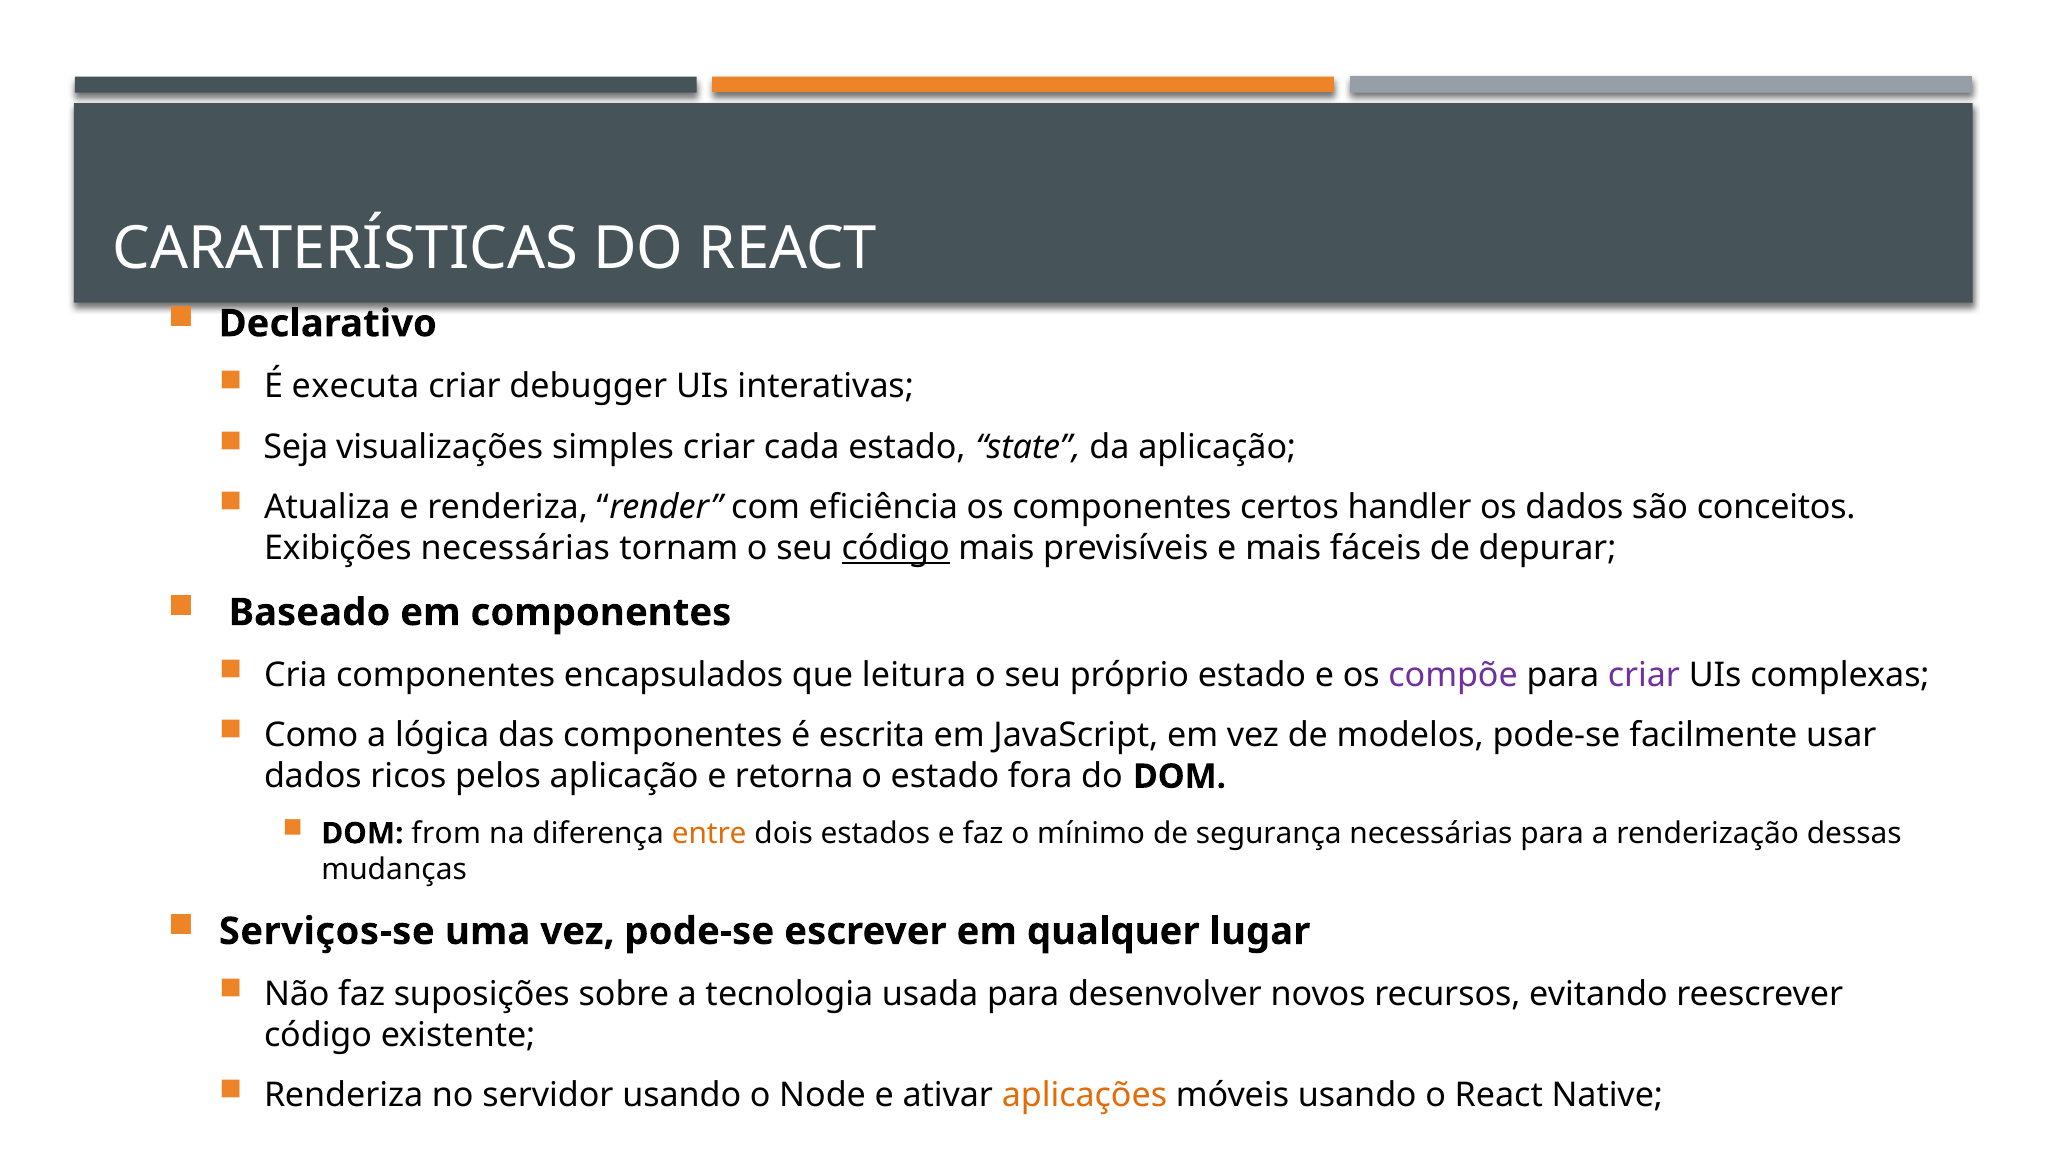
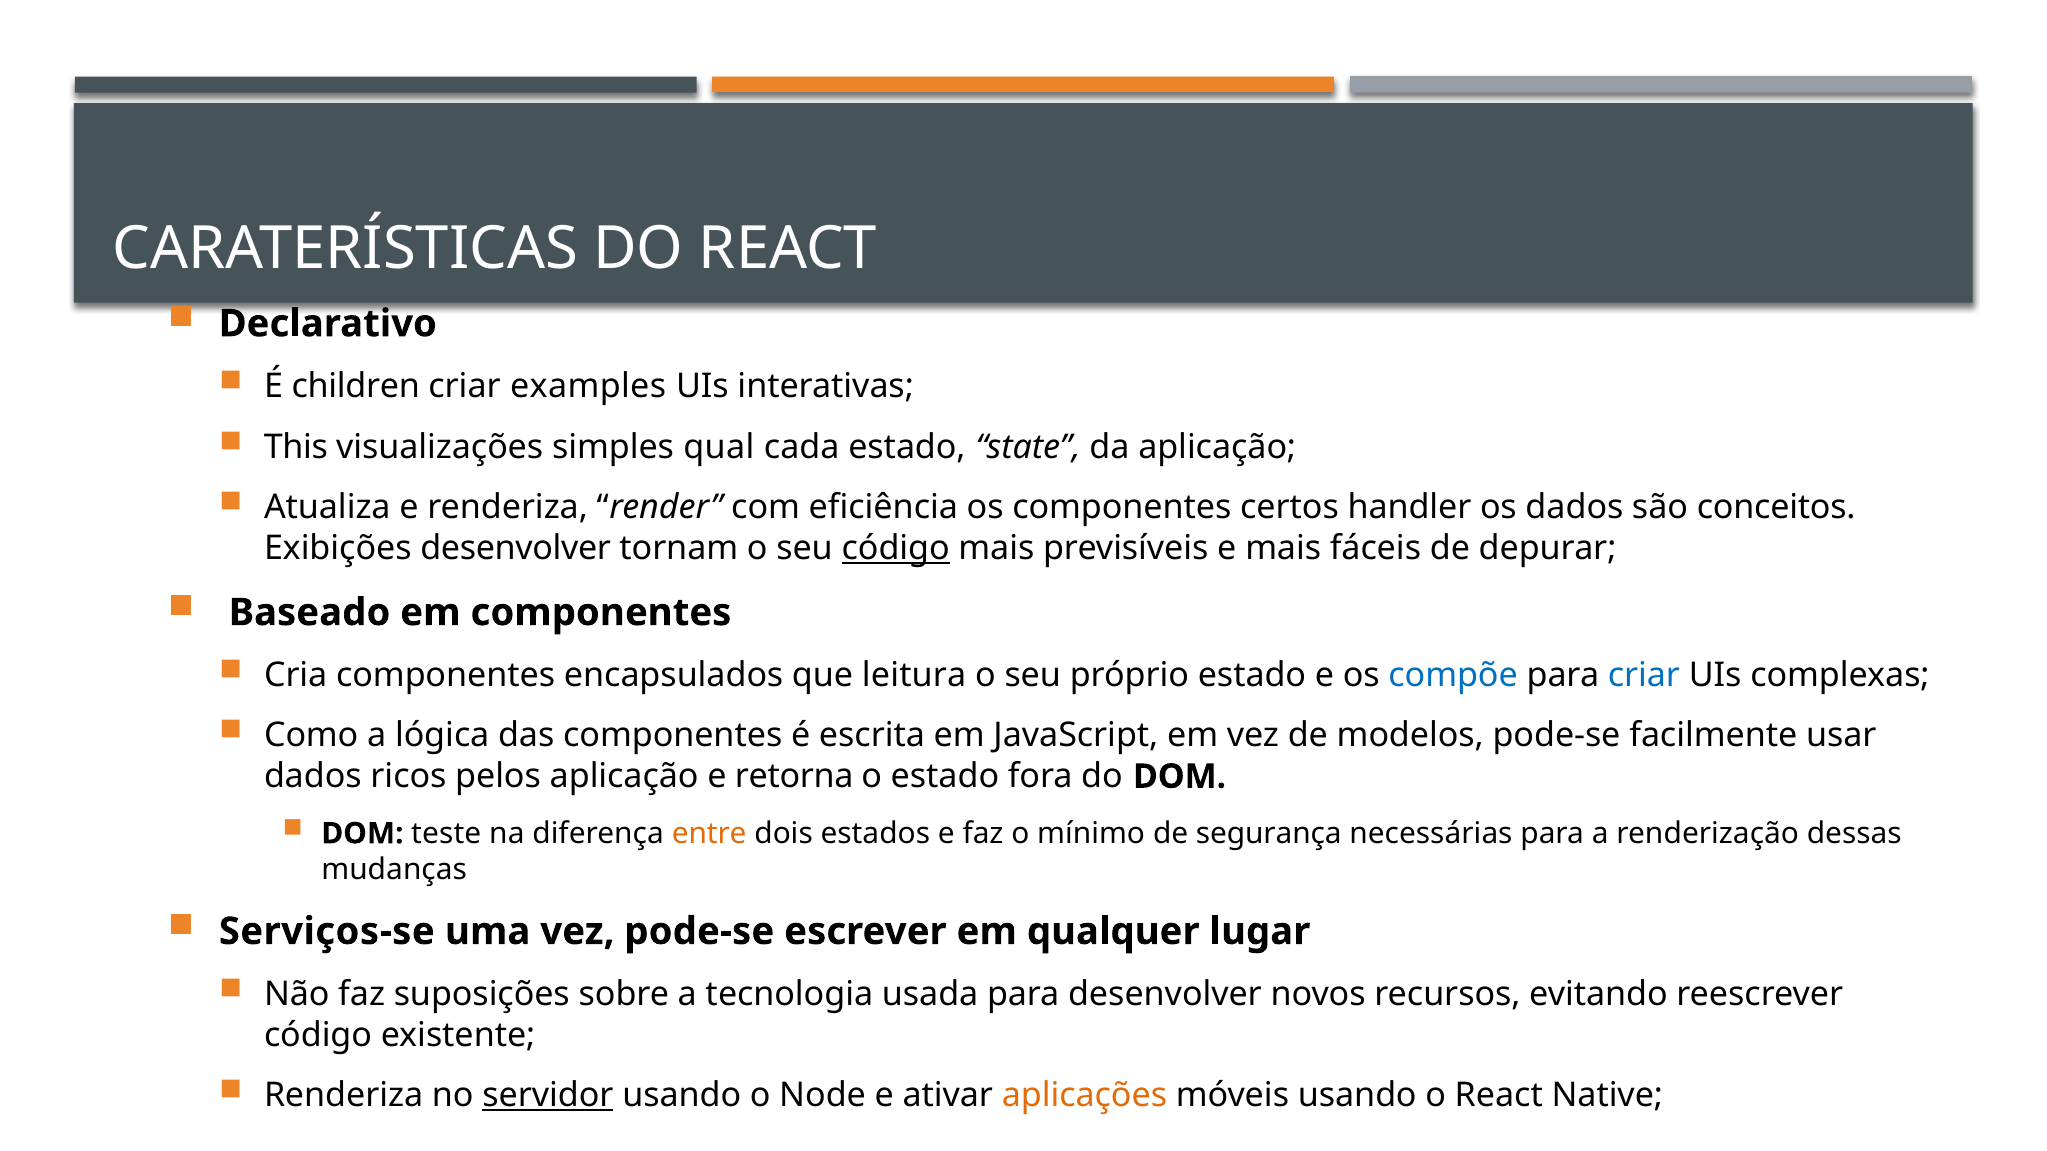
executa: executa -> children (356, 387)
debugger: debugger -> examples (588, 387)
Seja: Seja -> This (296, 447)
simples criar: criar -> qual (719, 447)
Exibições necessárias: necessárias -> desenvolver (516, 548)
compõe colour: purple -> blue (1453, 675)
criar colour: purple -> blue (1644, 675)
from: from -> teste (446, 834)
servidor underline: none -> present (548, 1096)
